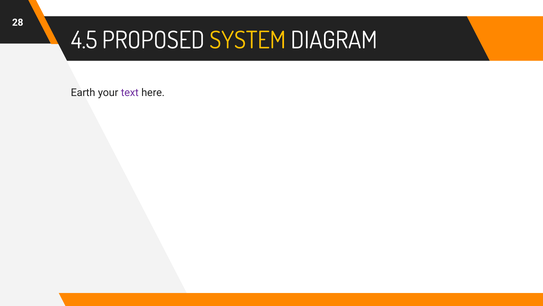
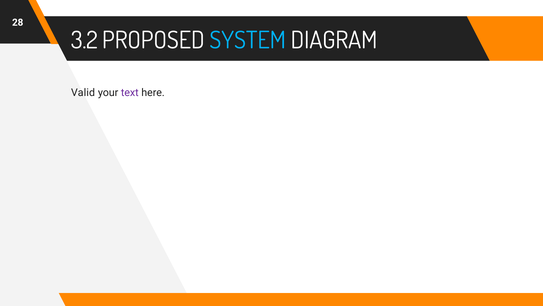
4.5: 4.5 -> 3.2 (84, 40)
SYSTEM colour: yellow -> light blue (248, 40)
Earth: Earth -> Valid (83, 93)
